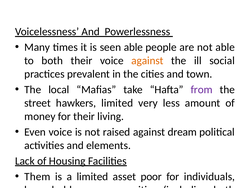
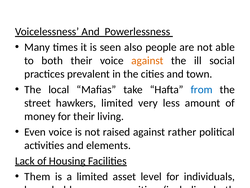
seen able: able -> also (133, 47)
from colour: purple -> blue (202, 89)
dream: dream -> rather (182, 132)
poor: poor -> level (151, 176)
